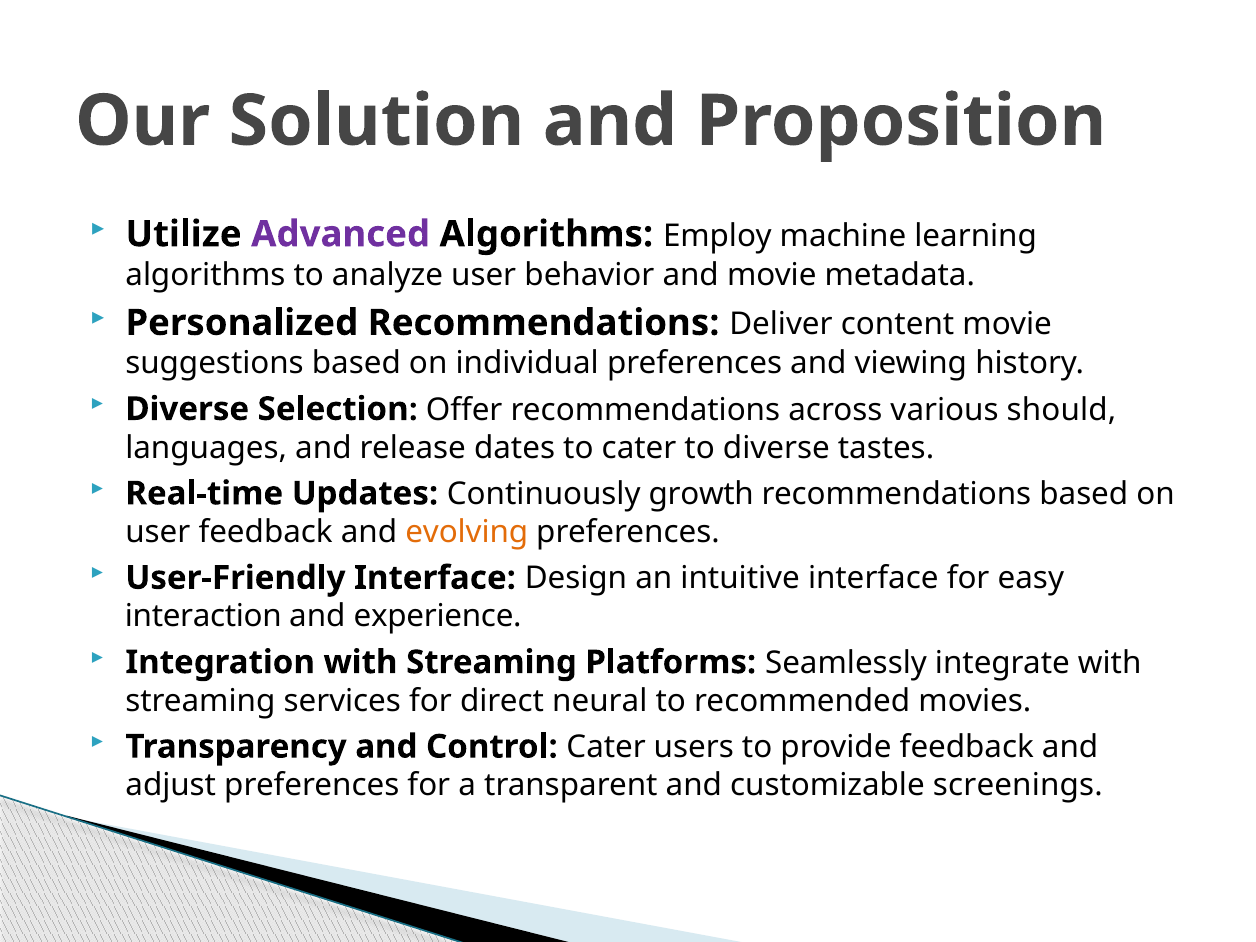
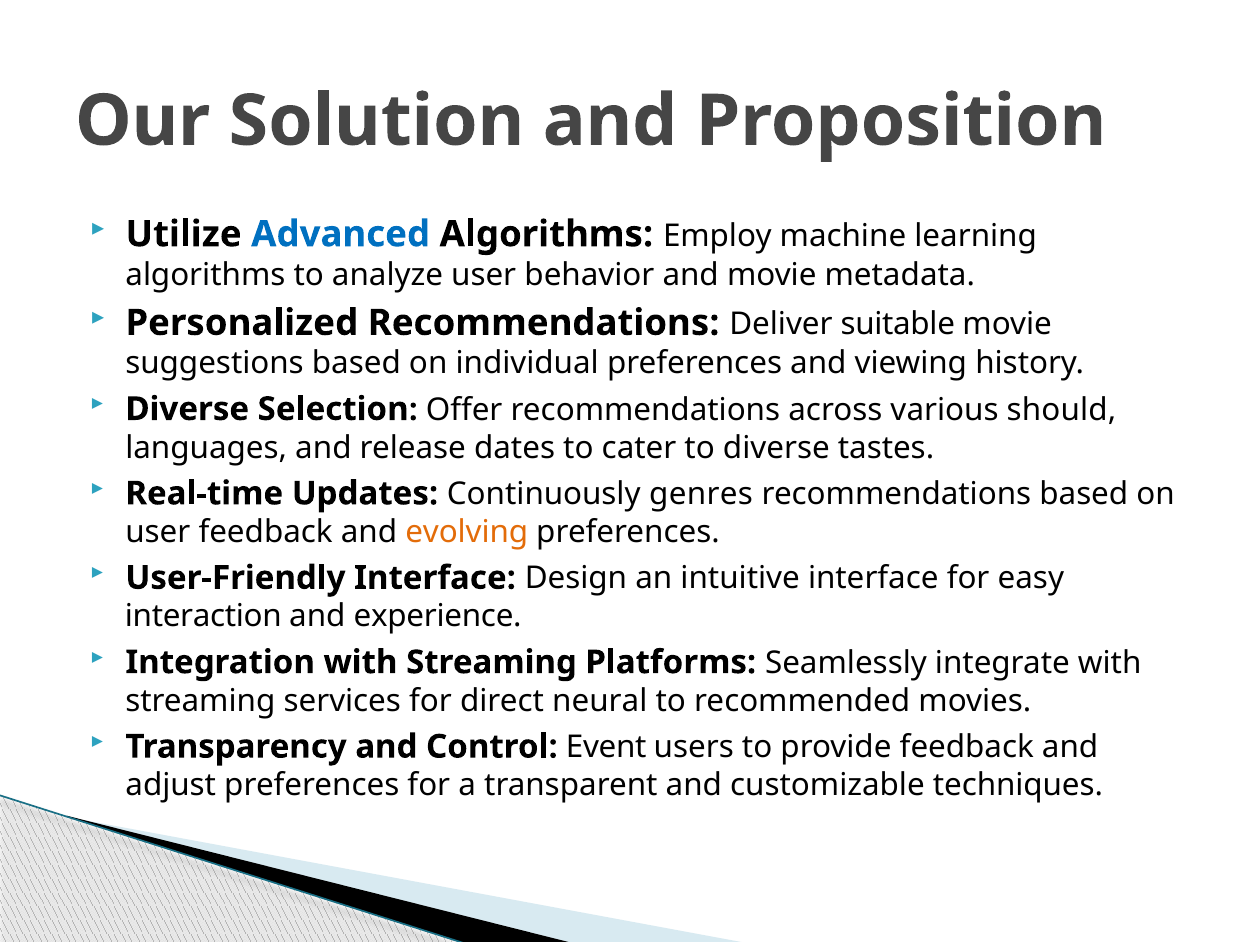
Advanced colour: purple -> blue (341, 234)
content: content -> suitable (898, 325)
growth: growth -> genres (701, 494)
Control Cater: Cater -> Event (606, 747)
screenings: screenings -> techniques (1018, 785)
